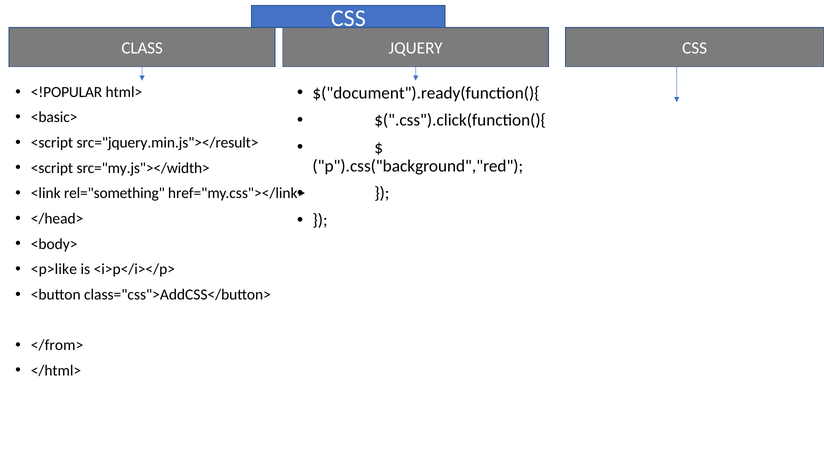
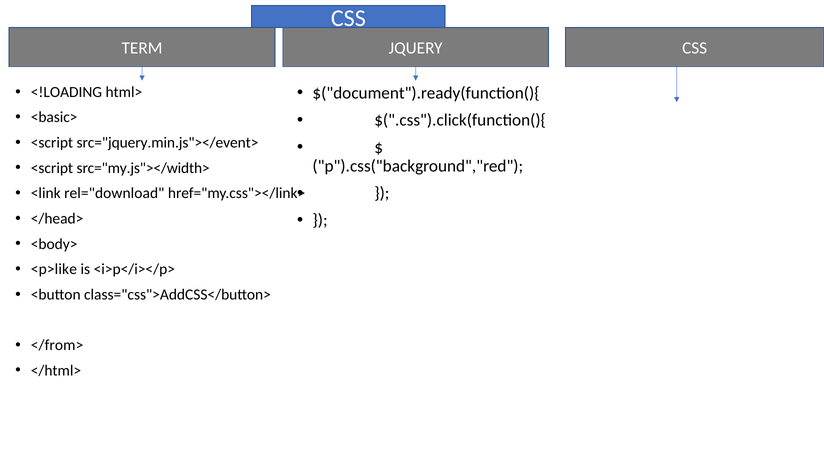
CLASS: CLASS -> TERM (142, 48)
<!POPULAR: <!POPULAR -> <!LOADING (66, 92)
src="jquery.min.js"></result>: src="jquery.min.js"></result> -> src="jquery.min.js"></event> (168, 143)
rel="something: rel="something -> rel="download (114, 193)
